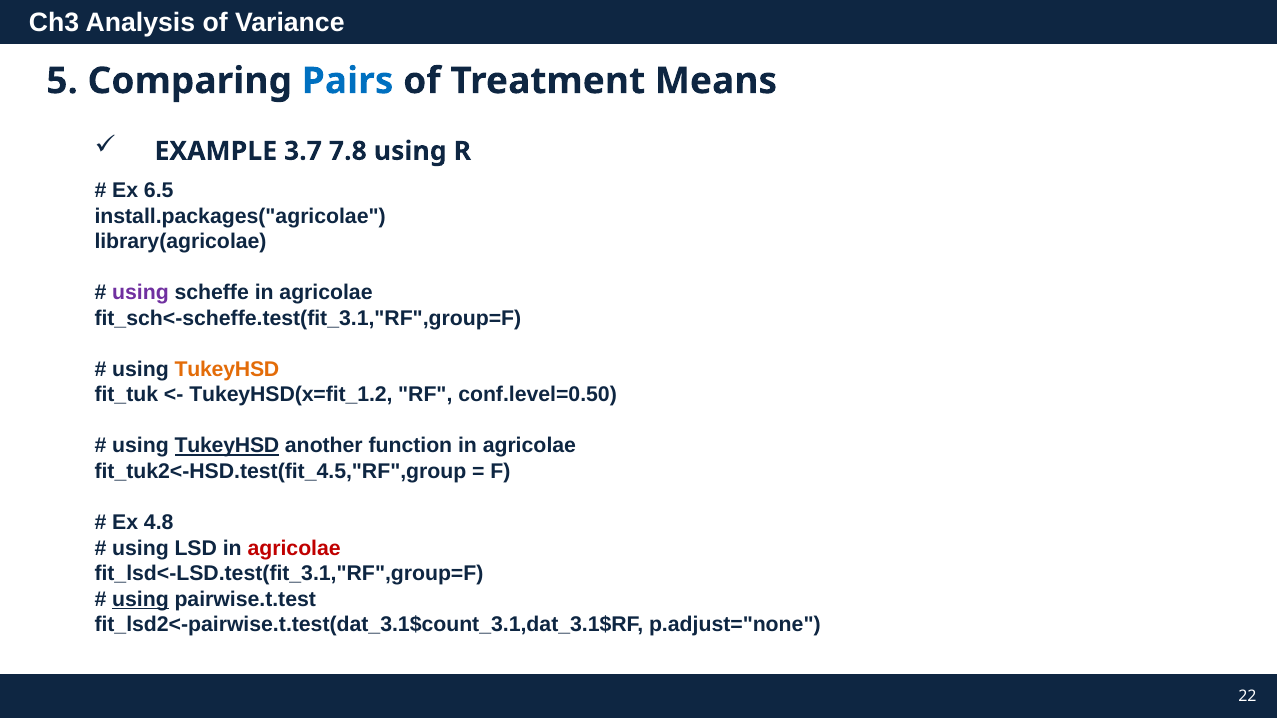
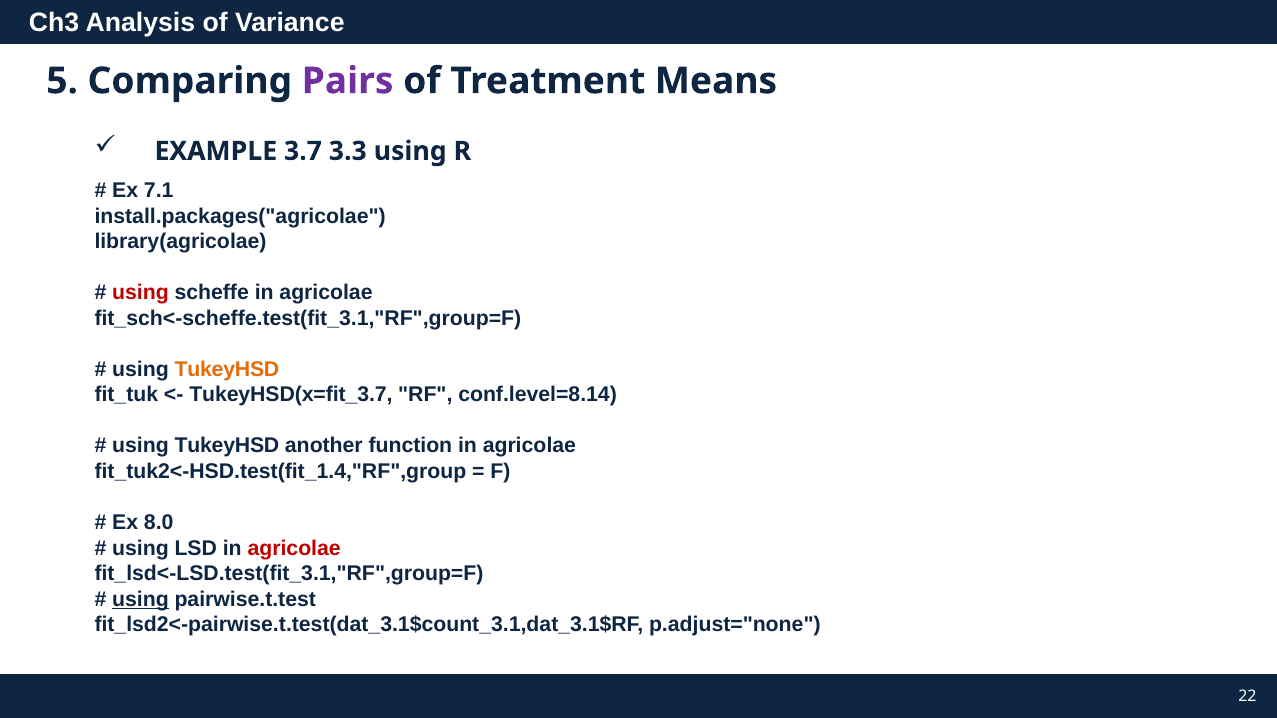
Pairs colour: blue -> purple (348, 81)
7.8: 7.8 -> 3.3 (348, 151)
6.5: 6.5 -> 7.1 (159, 191)
using colour: purple -> red (140, 293)
TukeyHSD(x=fit_1.2: TukeyHSD(x=fit_1.2 -> TukeyHSD(x=fit_3.7 (291, 395)
conf.level=0.50: conf.level=0.50 -> conf.level=8.14 (538, 395)
TukeyHSD underline: present -> none (227, 446)
fit_tuk2<-HSD.test(fit_4.5,"RF",group: fit_tuk2<-HSD.test(fit_4.5,"RF",group -> fit_tuk2<-HSD.test(fit_1.4,"RF",group (280, 472)
4.8: 4.8 -> 8.0 (159, 523)
